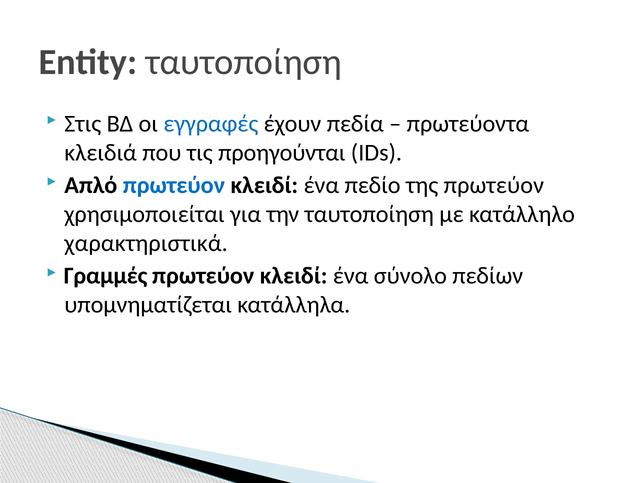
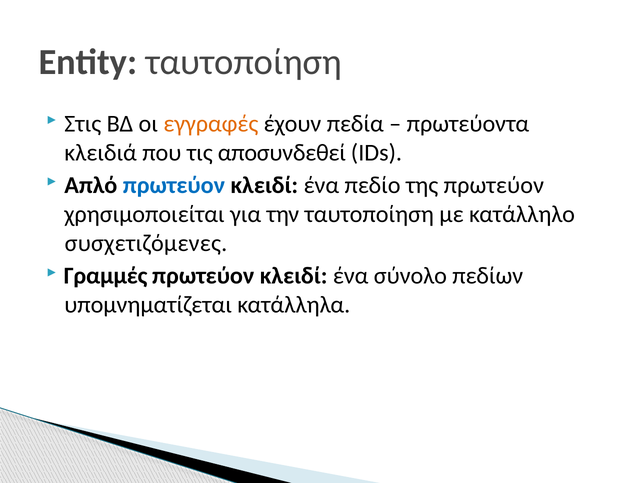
εγγραφές colour: blue -> orange (211, 124)
προηγούνται: προηγούνται -> αποσυνδεθεί (282, 153)
χαρακτηριστικά: χαρακτηριστικά -> συσχετιζόμενες (146, 243)
